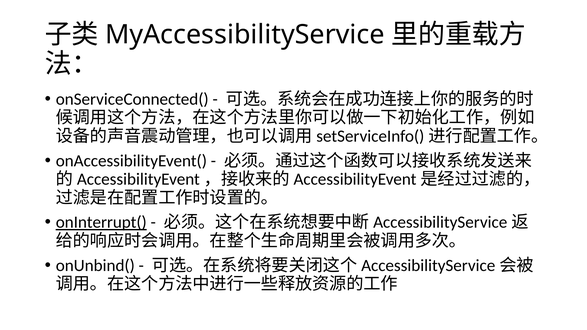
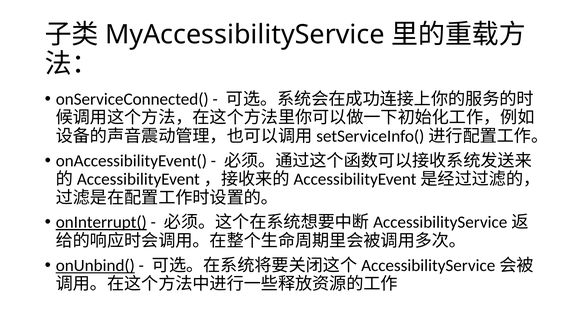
onUnbind( underline: none -> present (95, 266)
